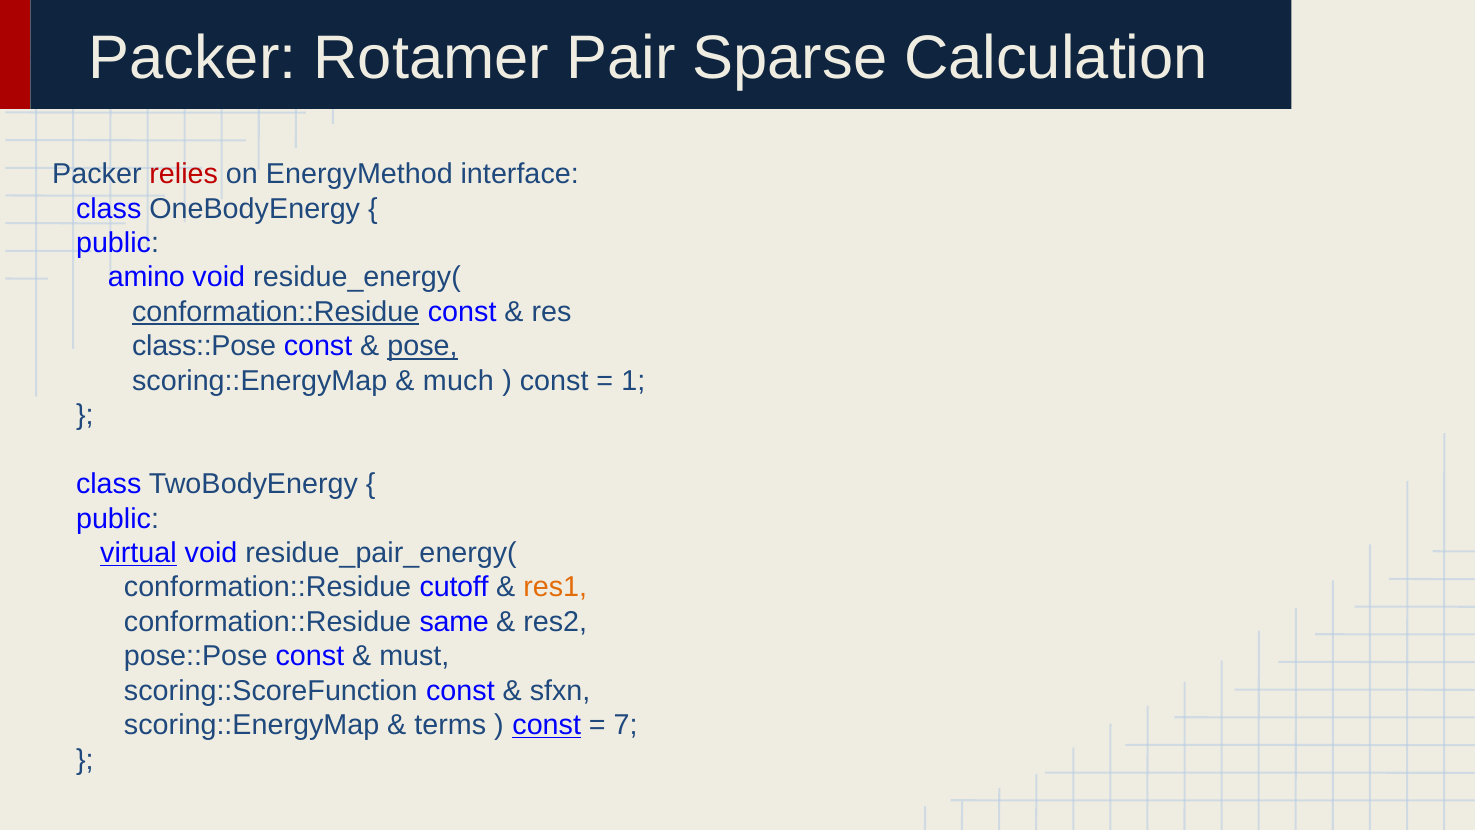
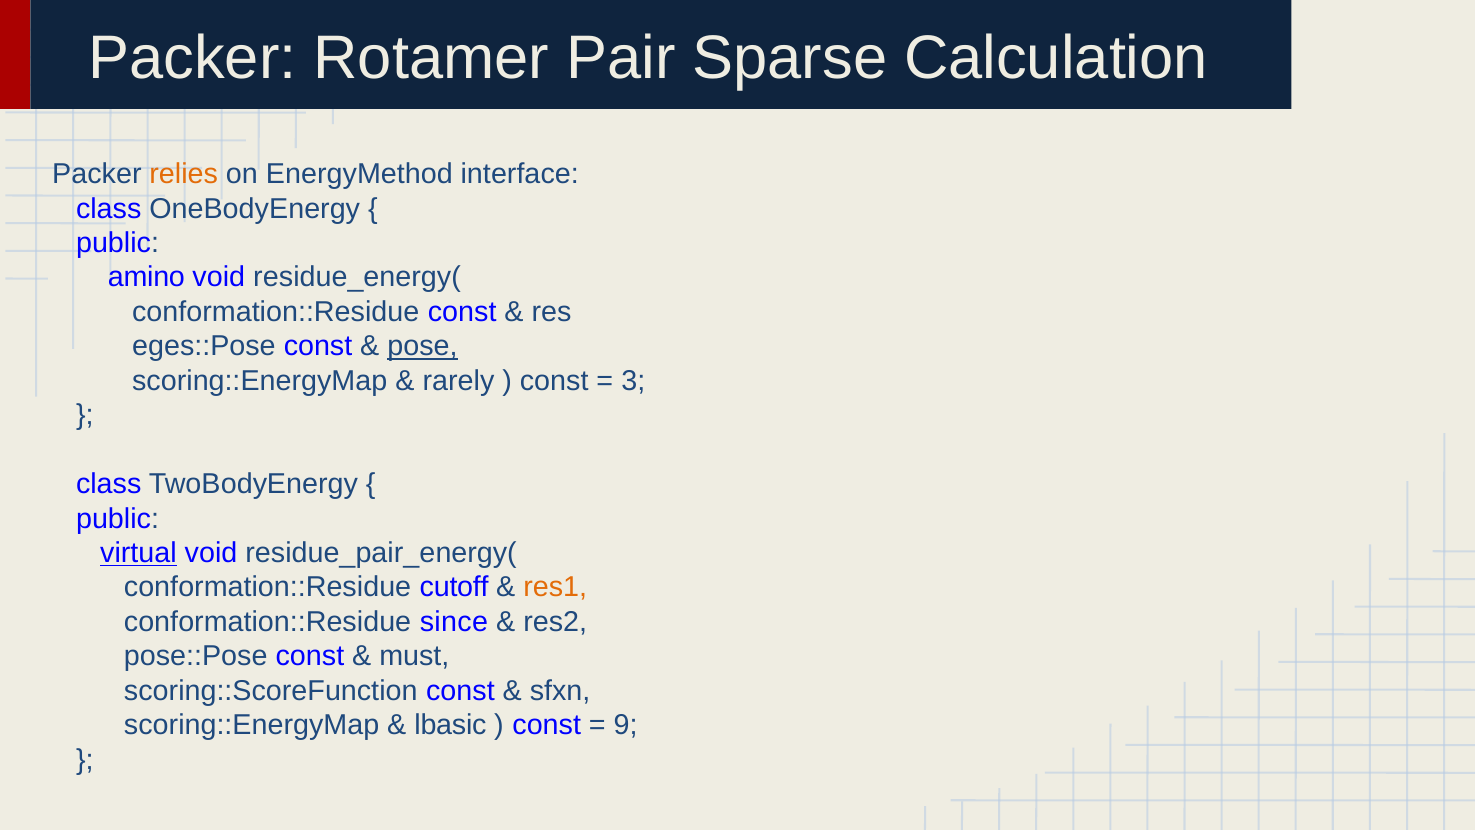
relies colour: red -> orange (184, 174)
conformation::Residue underline: present -> none (276, 312)
class::Pose: class::Pose -> eges::Pose (204, 346)
much: much -> rarely (458, 381)
1: 1 -> 3 (633, 381)
same: same -> since (454, 622)
terms: terms -> lbasic (450, 725)
const underline: present -> none (547, 725)
7: 7 -> 9 (626, 725)
